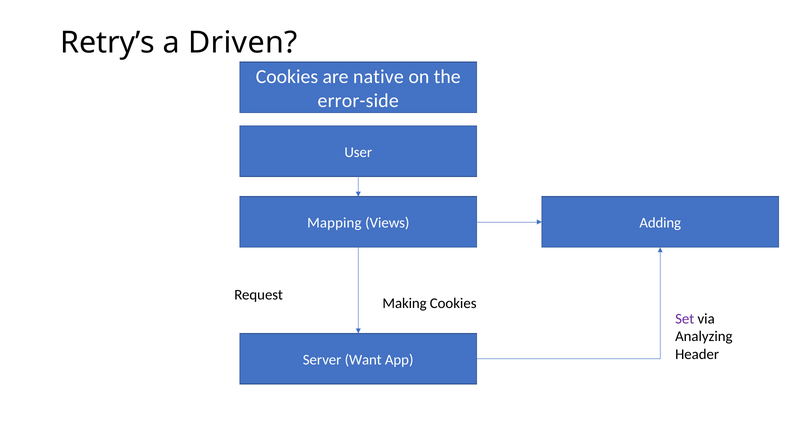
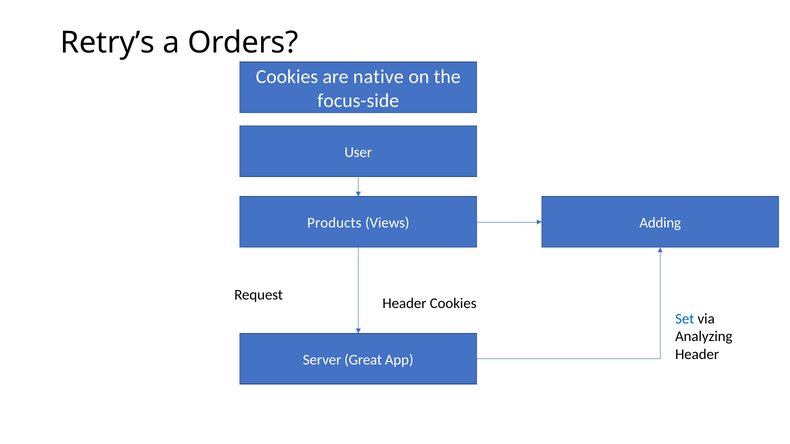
Driven: Driven -> Orders (243, 43)
error-side: error-side -> focus-side (358, 101)
Mapping: Mapping -> Products (334, 223)
Making: Making -> Header (404, 303)
Set colour: purple -> blue (685, 319)
Want: Want -> Great (363, 360)
